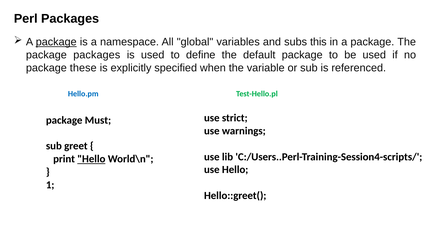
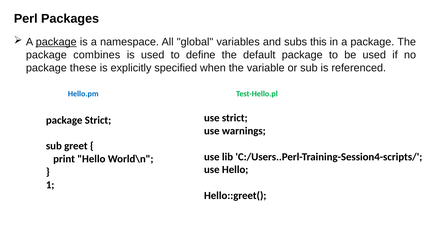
package packages: packages -> combines (97, 55)
package Must: Must -> Strict (98, 120)
Hello underline: present -> none (91, 159)
